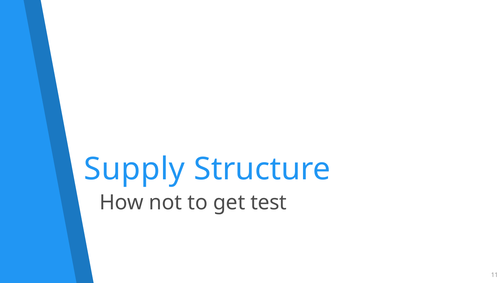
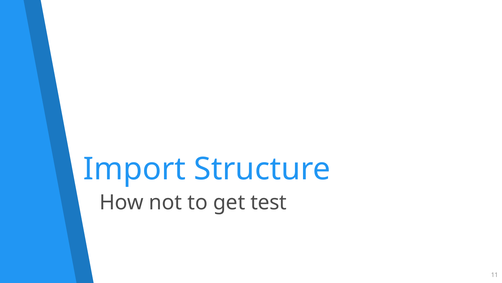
Supply: Supply -> Import (134, 169)
